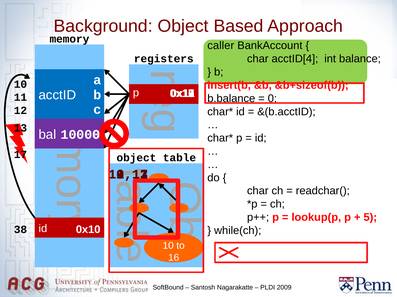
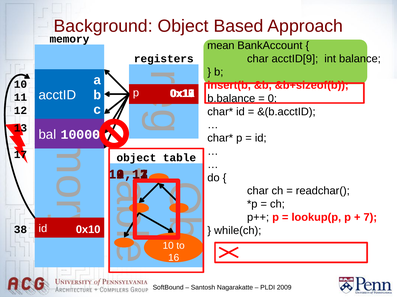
caller: caller -> mean (221, 46)
acctID[4: acctID[4 -> acctID[9 (295, 59)
5: 5 -> 7 (370, 218)
